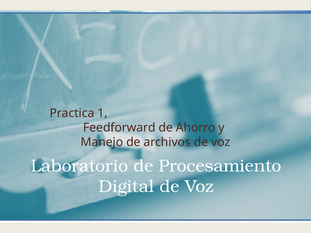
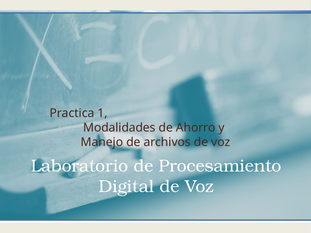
Feedforward: Feedforward -> Modalidades (119, 128)
